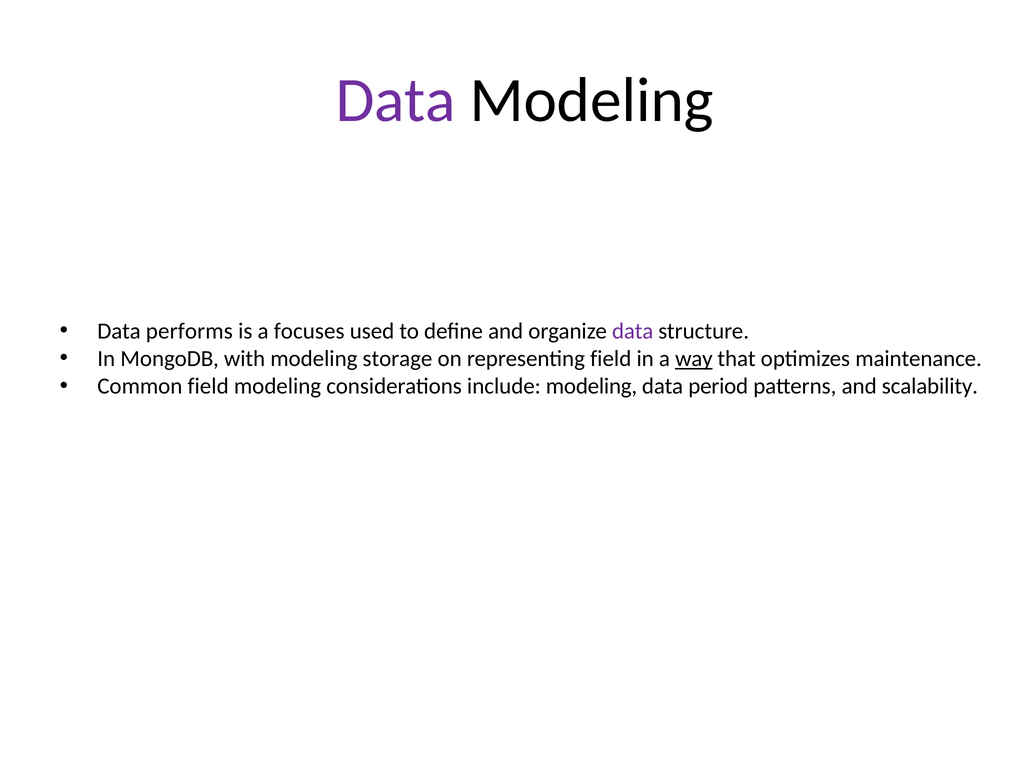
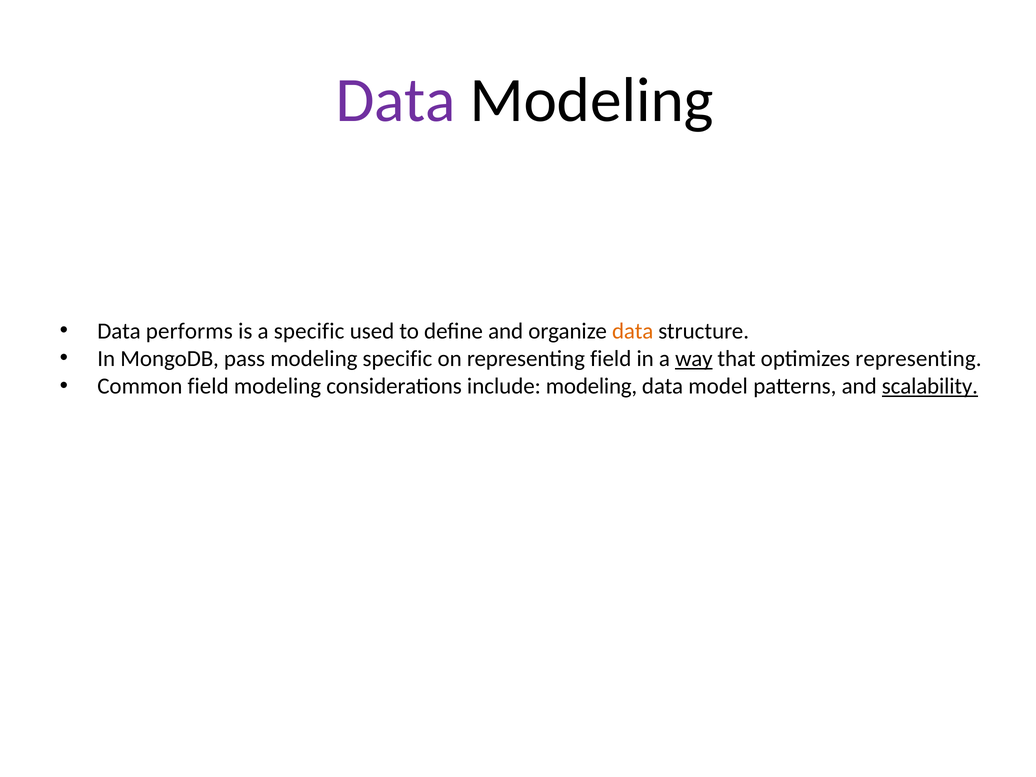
a focuses: focuses -> specific (309, 331)
data colour: purple -> orange (633, 331)
with: with -> pass (244, 359)
modeling storage: storage -> specific (397, 359)
optimizes maintenance: maintenance -> representing (918, 359)
period: period -> model (718, 386)
scalability underline: none -> present (930, 386)
